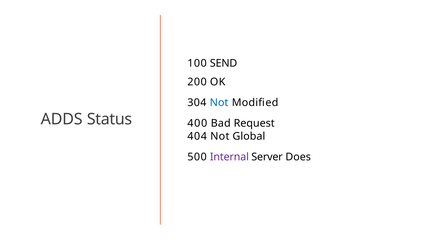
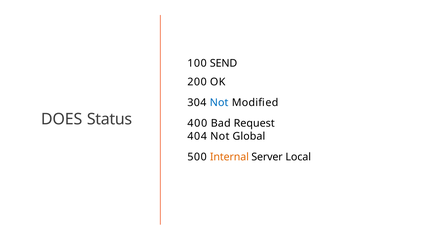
ADDS: ADDS -> DOES (62, 119)
Internal colour: purple -> orange (229, 157)
Does: Does -> Local (298, 157)
